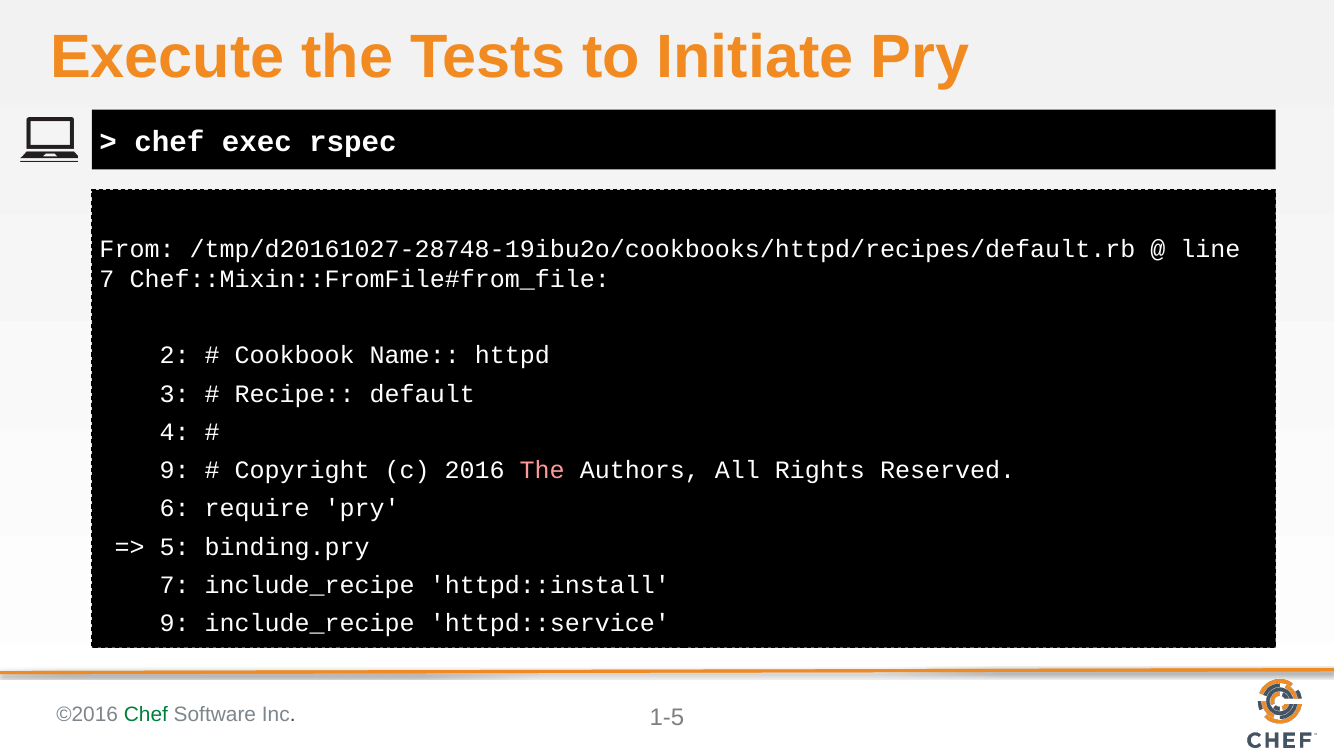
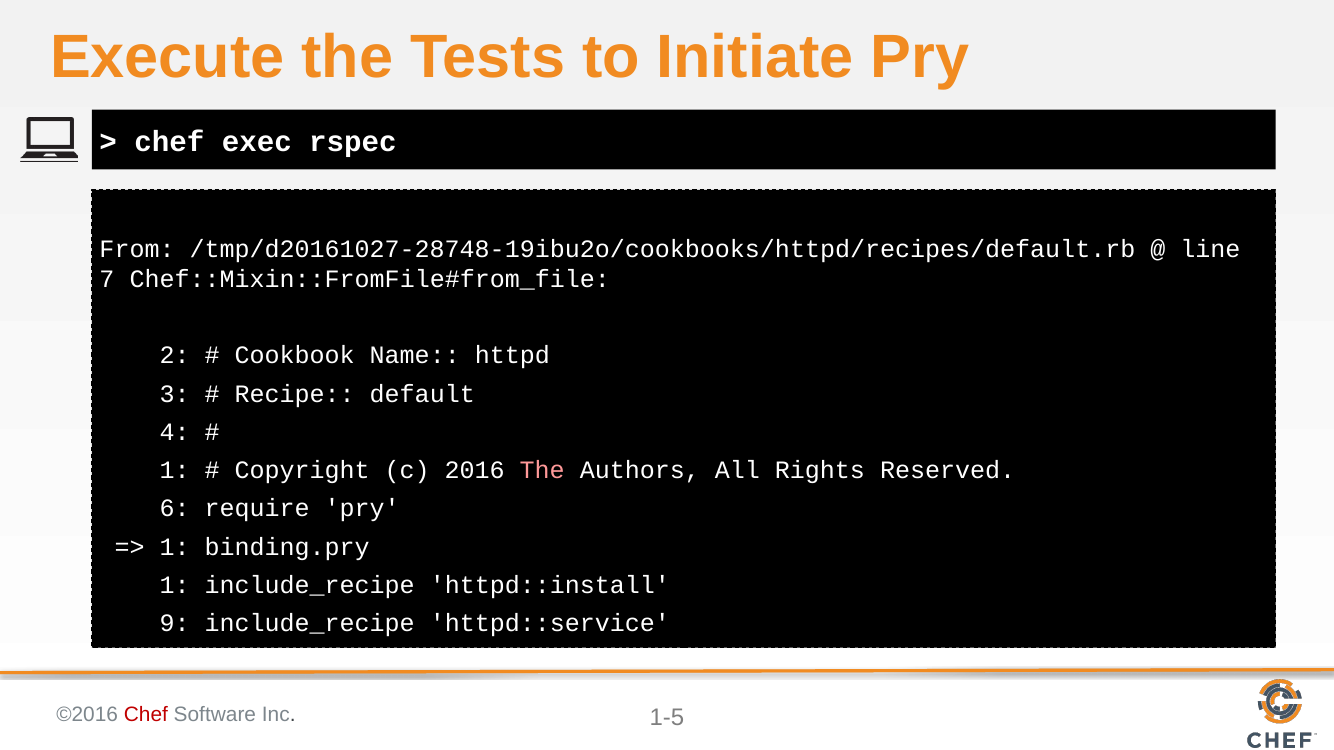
9: 9 -> 1 (175, 471)
5: 5 -> 1 (175, 547)
7: 7 -> 1 (175, 586)
Chef colour: green -> red (146, 715)
